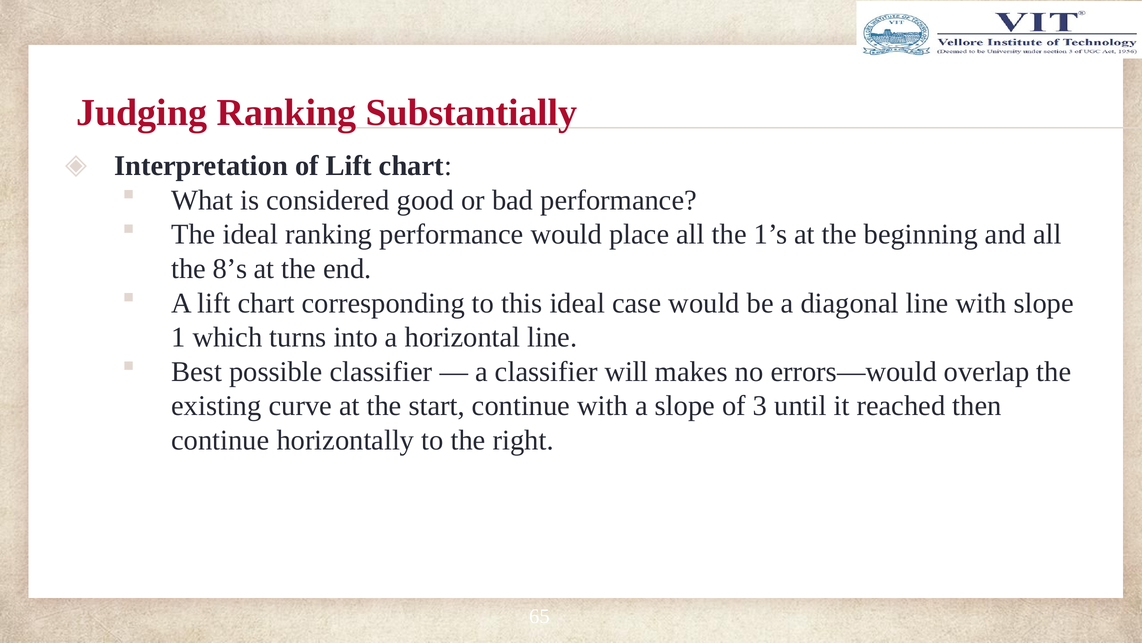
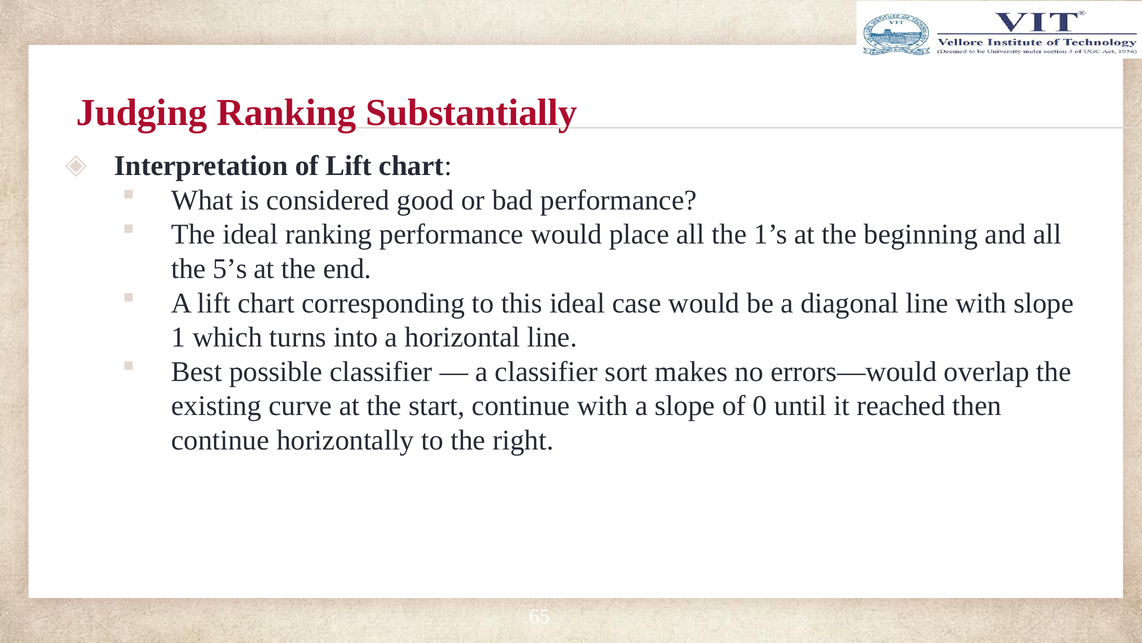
8’s: 8’s -> 5’s (230, 269)
will: will -> sort (626, 371)
3: 3 -> 0 (760, 406)
